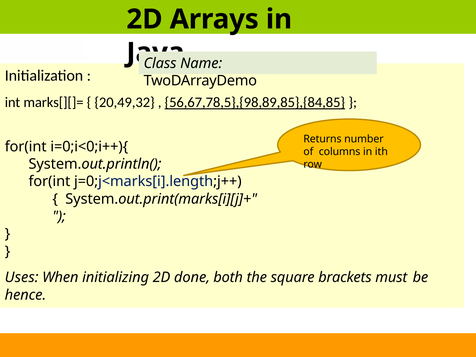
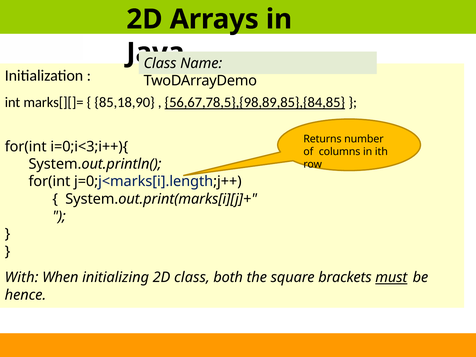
20,49,32: 20,49,32 -> 85,18,90 (125, 102)
i=0;i<0;i++){: i=0;i<0;i++){ -> i=0;i<3;i++){ (89, 147)
Uses: Uses -> With (22, 278)
2D done: done -> class (192, 278)
must underline: none -> present (391, 278)
